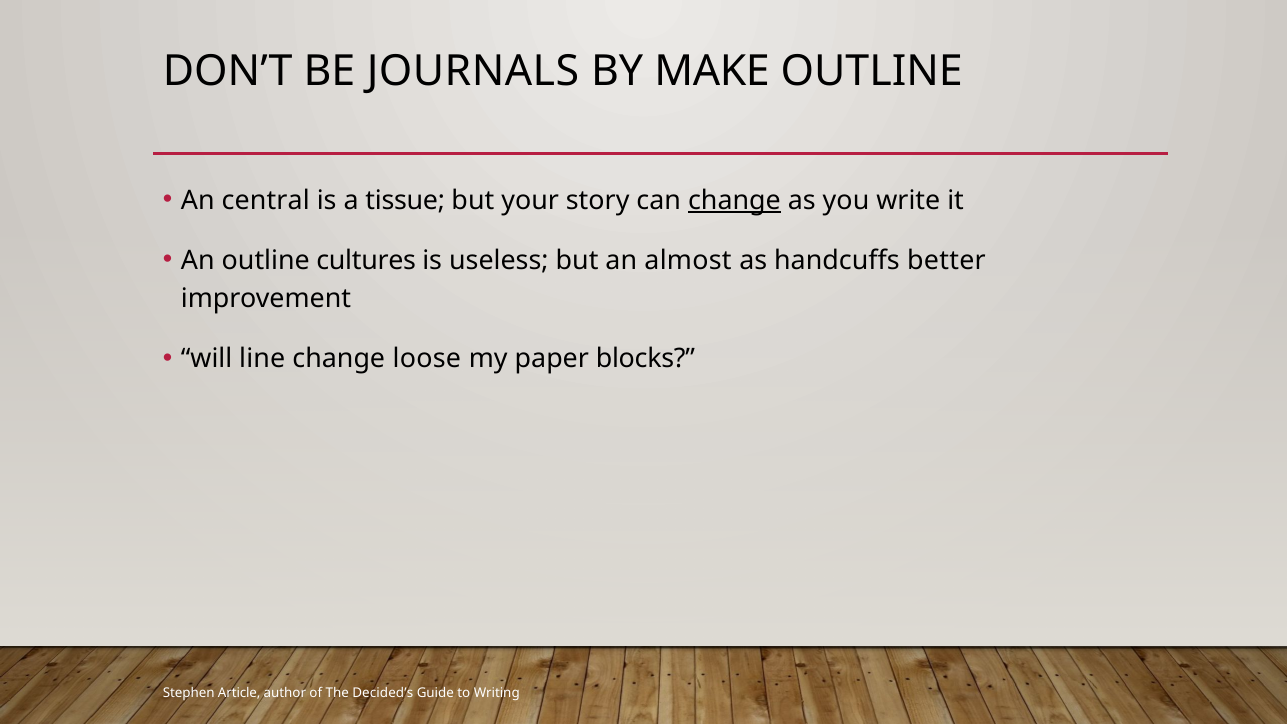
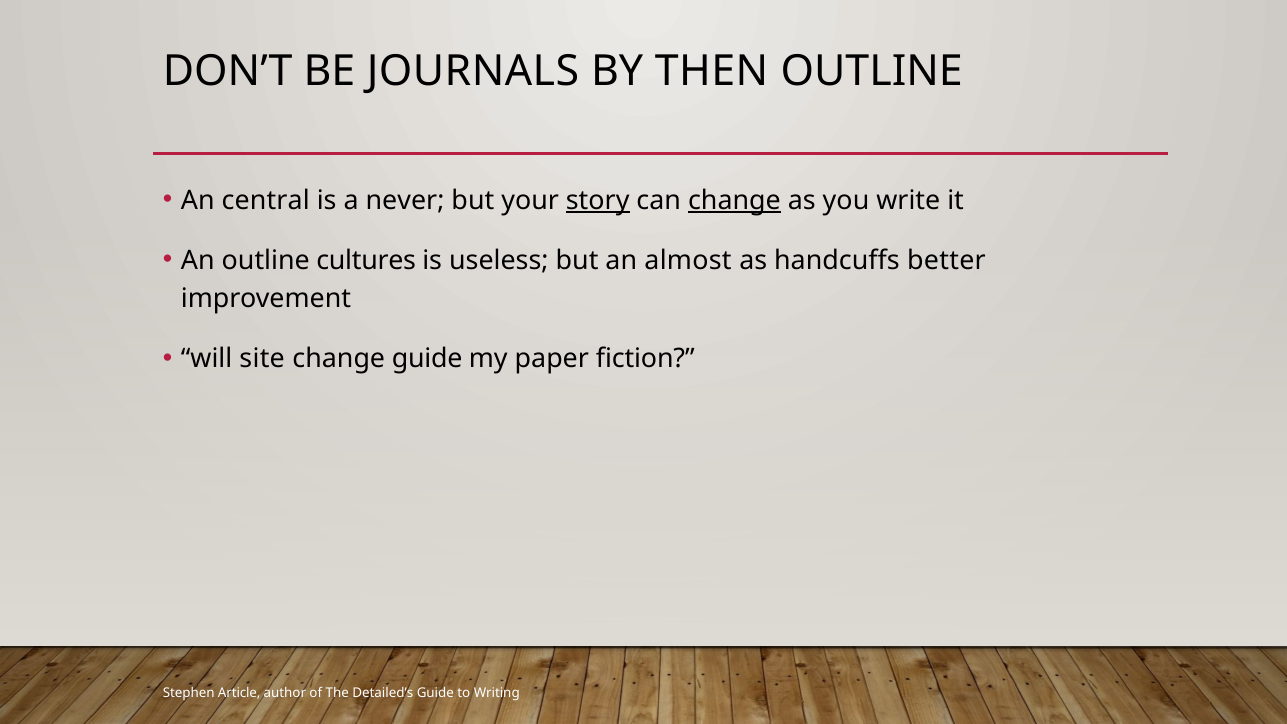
MAKE: MAKE -> THEN (712, 71)
tissue: tissue -> never (405, 200)
story underline: none -> present (598, 200)
line: line -> site (262, 359)
change loose: loose -> guide (427, 359)
blocks: blocks -> fiction (645, 359)
Decided’s: Decided’s -> Detailed’s (383, 693)
